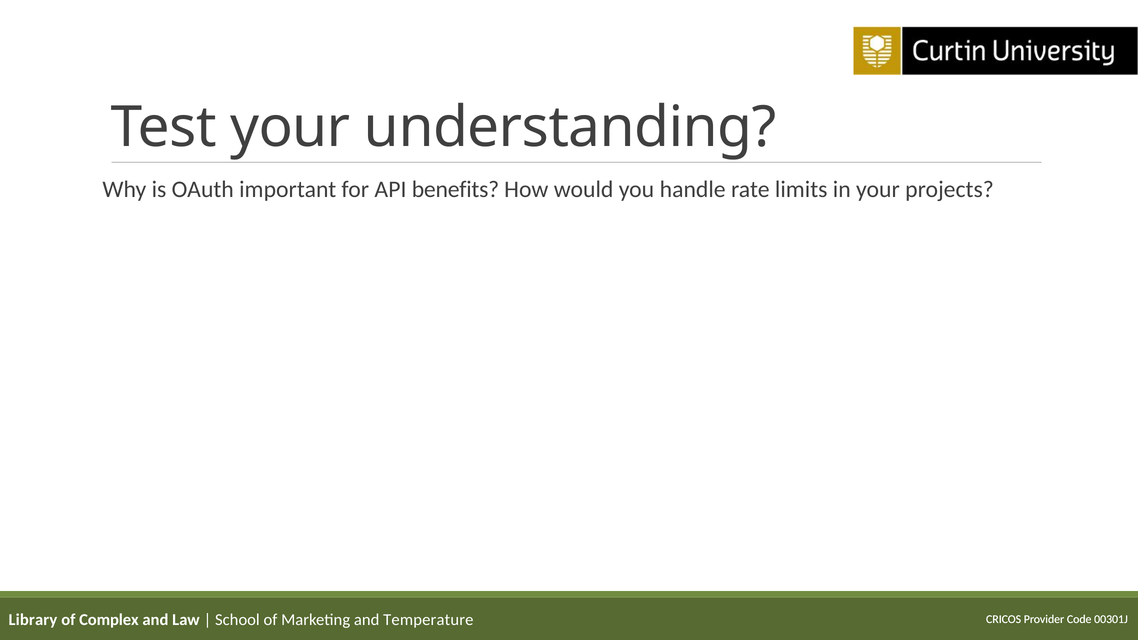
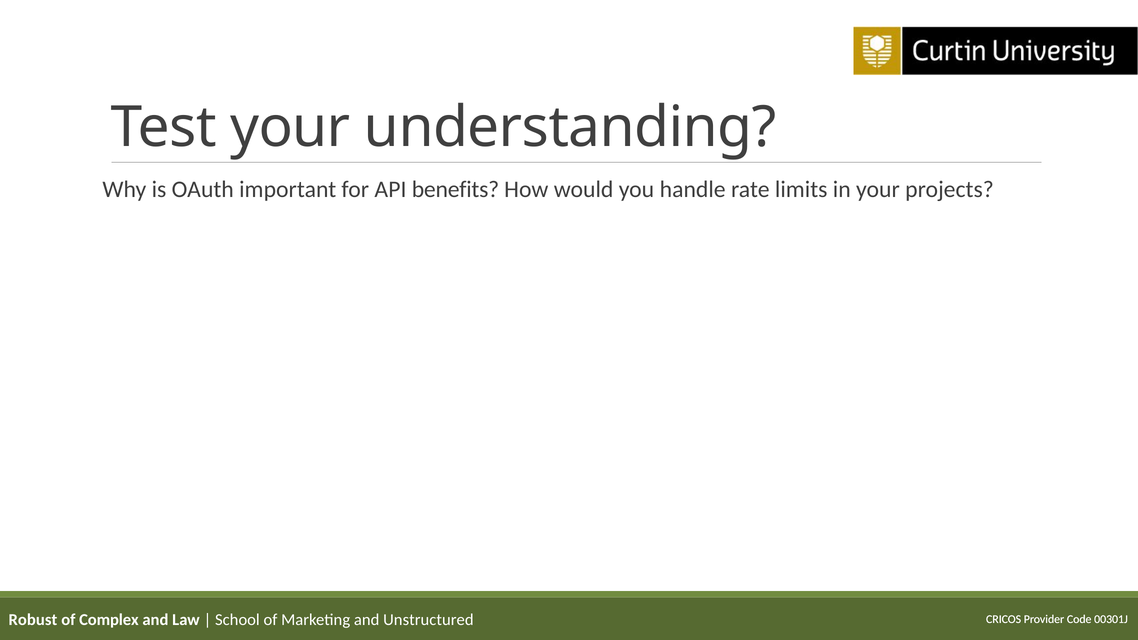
Library: Library -> Robust (33, 620)
Temperature: Temperature -> Unstructured (428, 620)
